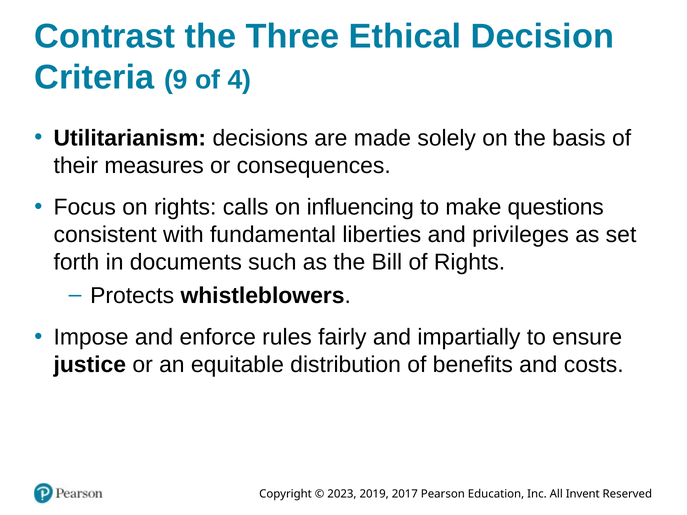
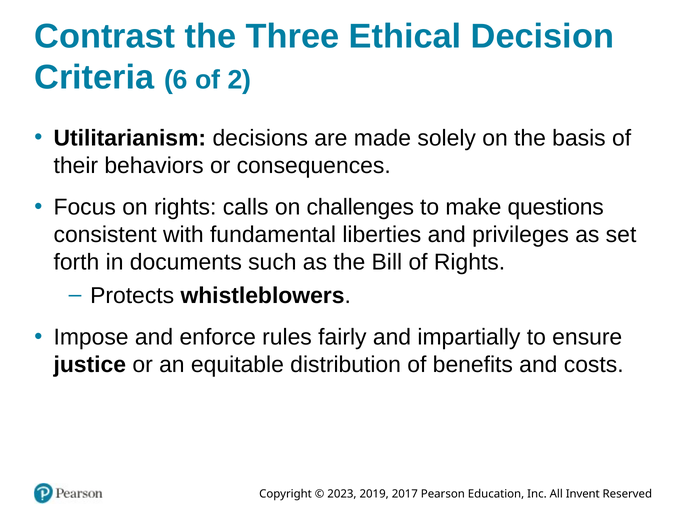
9: 9 -> 6 (176, 80)
4: 4 -> 2 (240, 80)
measures: measures -> behaviors (154, 166)
influencing: influencing -> challenges (360, 207)
